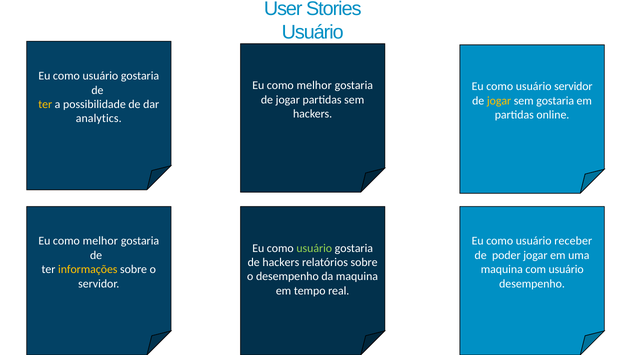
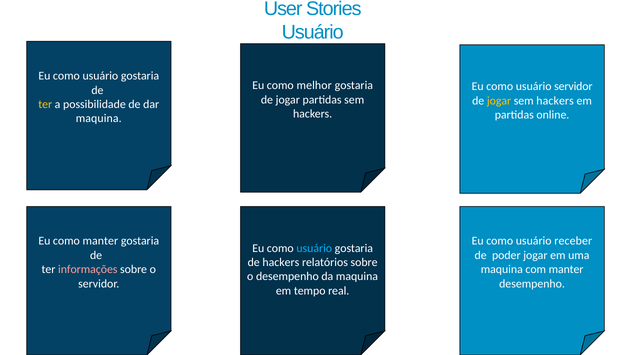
gostaria: gostaria -> hackers (555, 101)
analytics: analytics -> maquina (99, 119)
melhor: melhor -> manter (100, 241)
usuário colour: light green -> light blue (314, 248)
informações colour: yellow -> pink (88, 269)
com usuário: usuário -> manter (566, 269)
